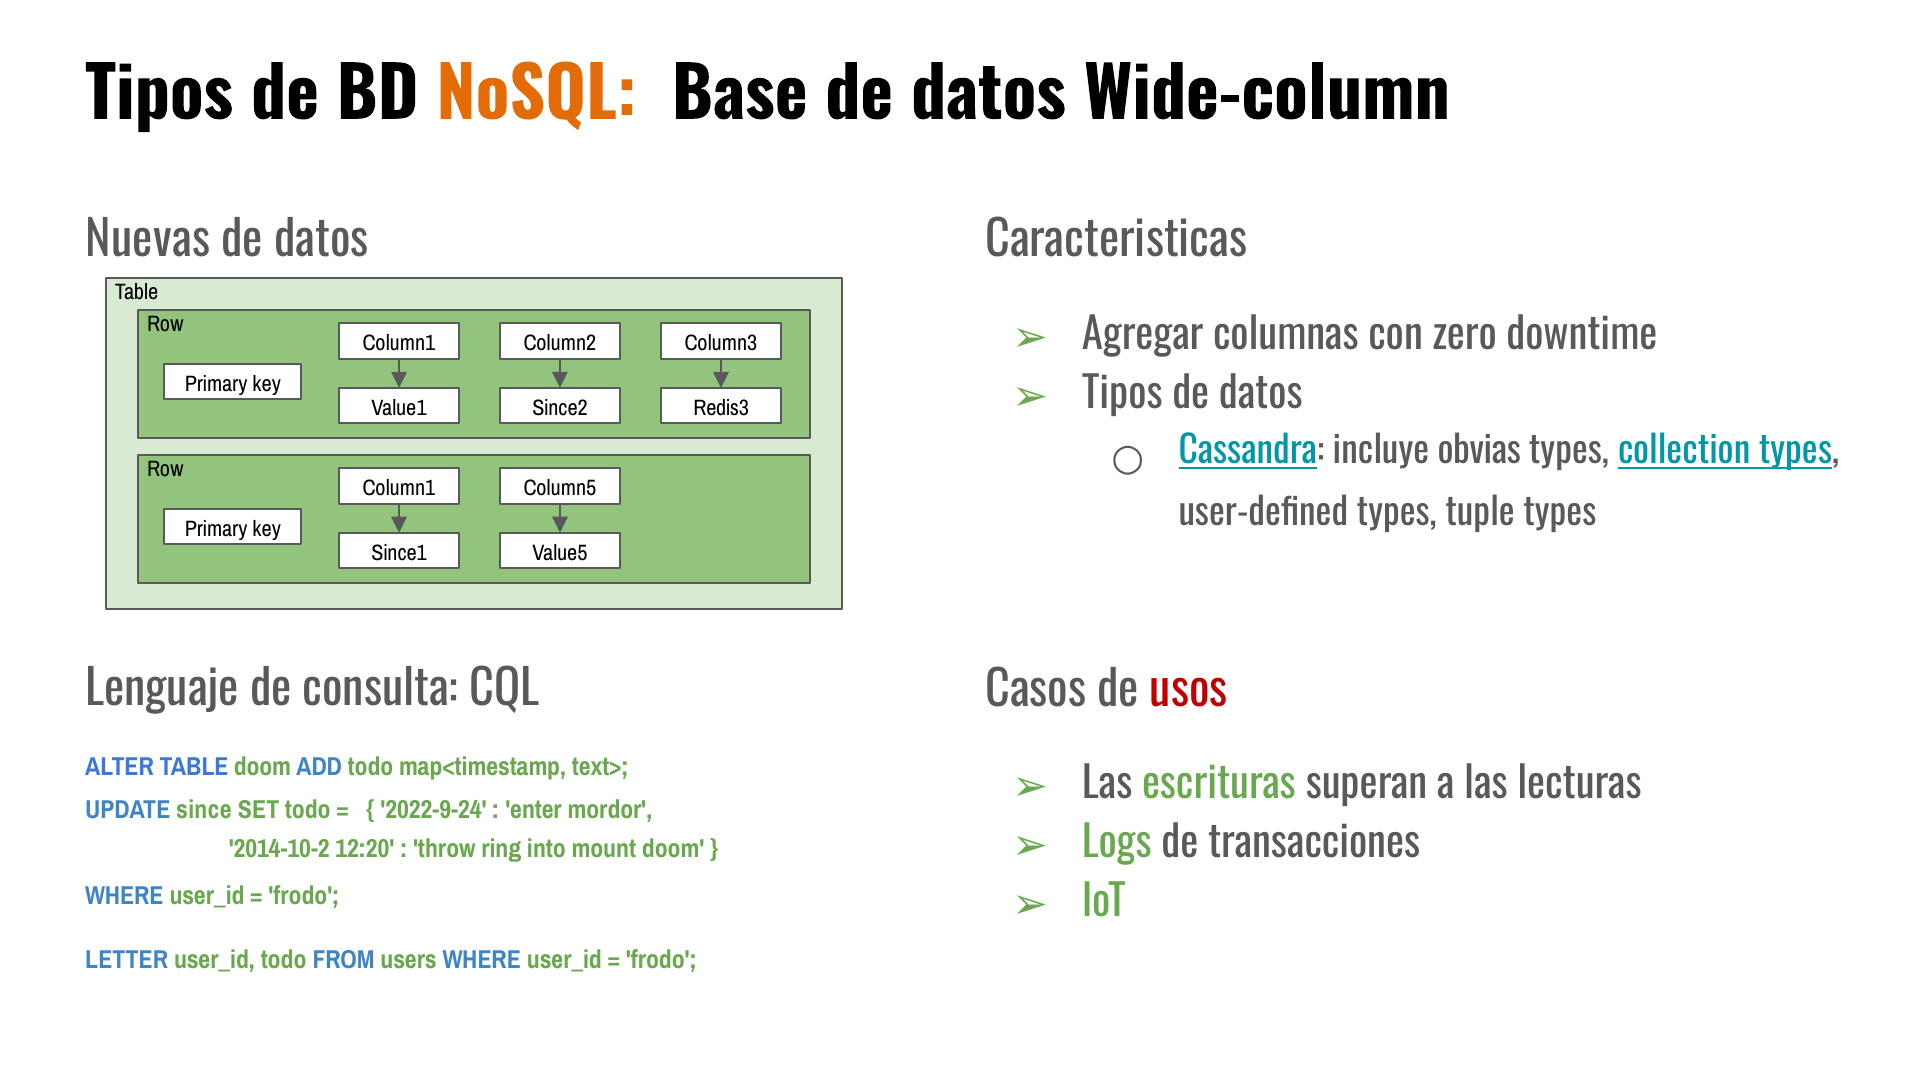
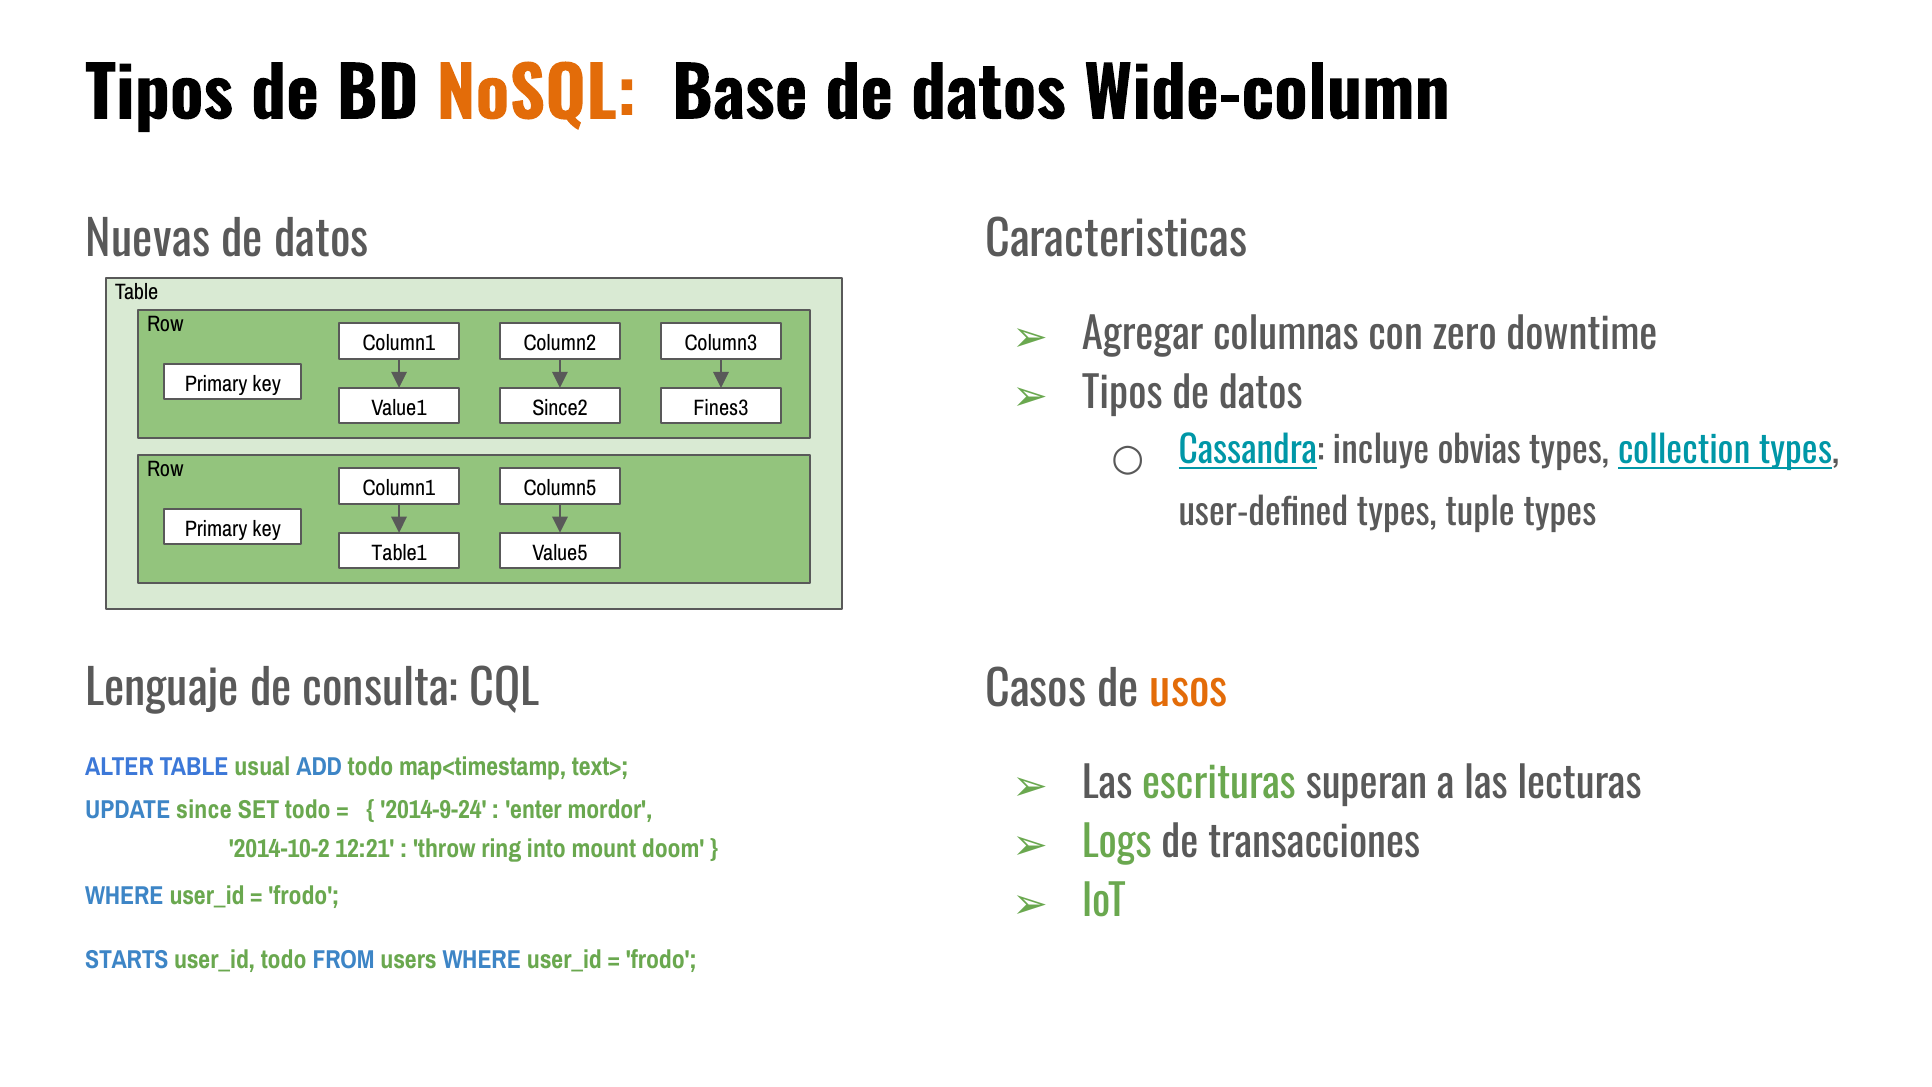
Redis3: Redis3 -> Fines3 (721, 407)
Since1: Since1 -> Table1 (399, 552)
usos colour: red -> orange (1189, 690)
TABLE doom: doom -> usual (262, 766)
2022-9-24: 2022-9-24 -> 2014-9-24 (434, 809)
12:20: 12:20 -> 12:21 (365, 848)
LETTER: LETTER -> STARTS (127, 959)
